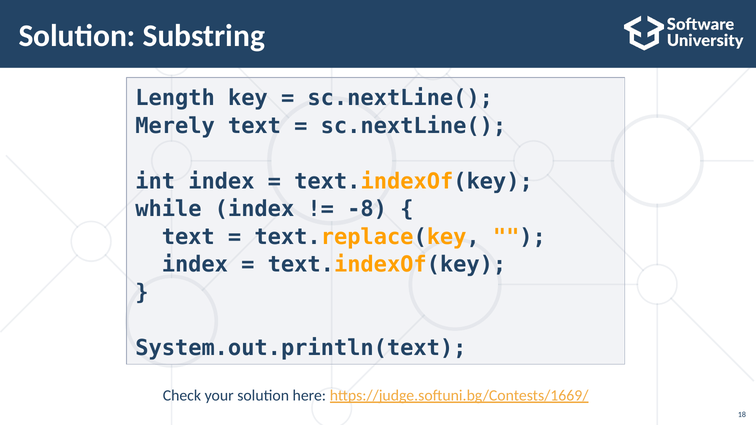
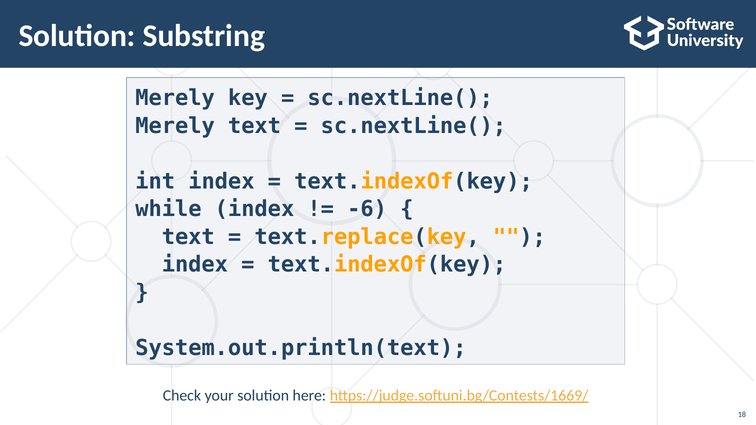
Length: Length -> Merely (175, 98)
-8: -8 -> -6 (367, 209)
